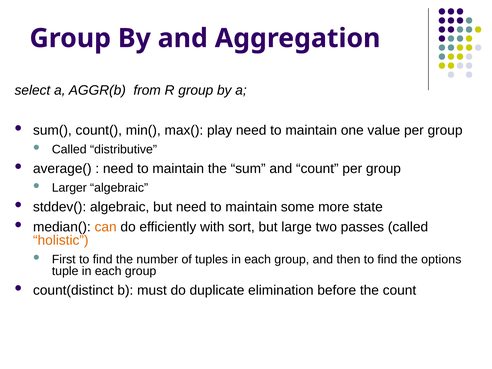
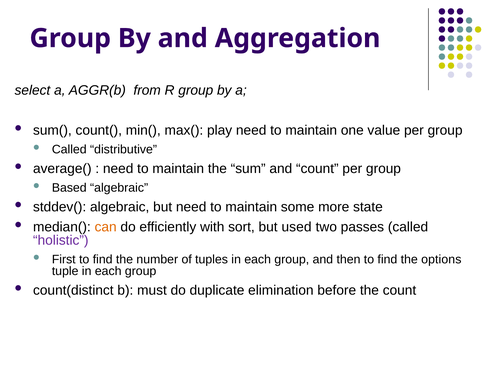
Larger: Larger -> Based (69, 188)
large: large -> used (297, 227)
holistic colour: orange -> purple (61, 240)
